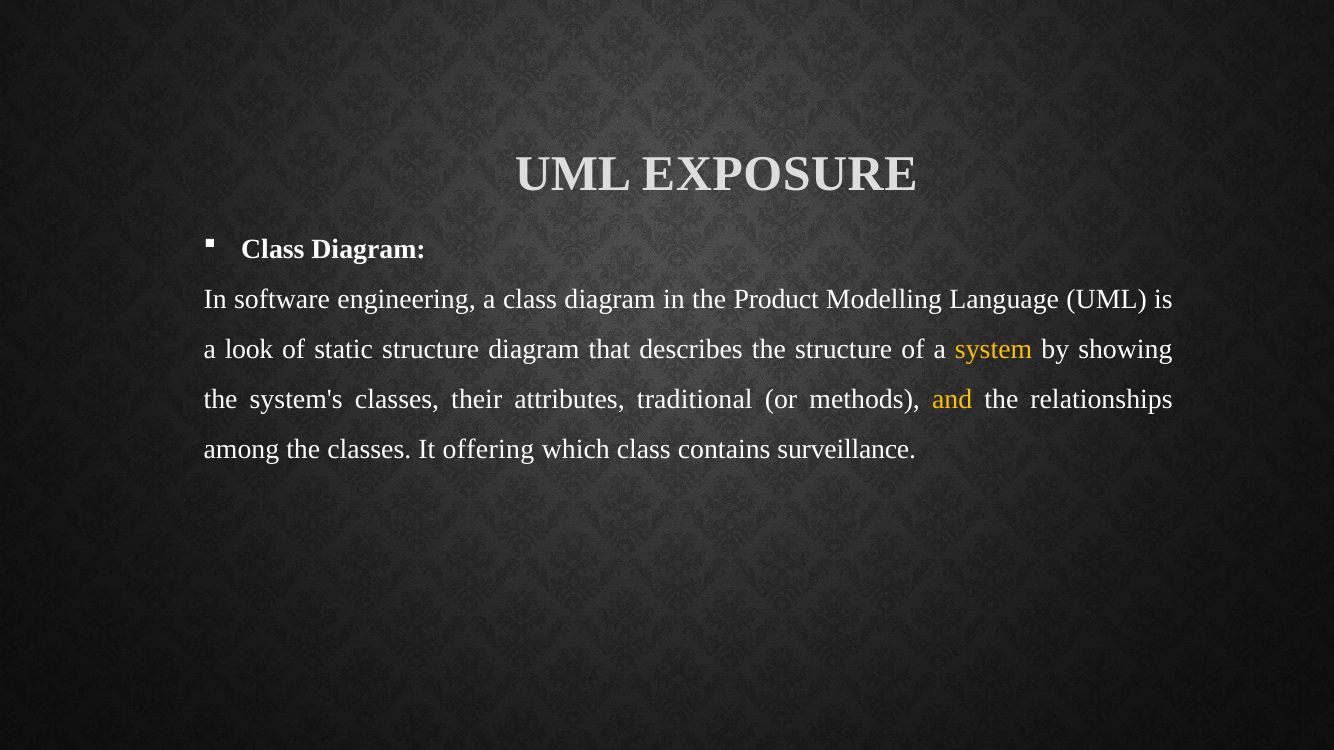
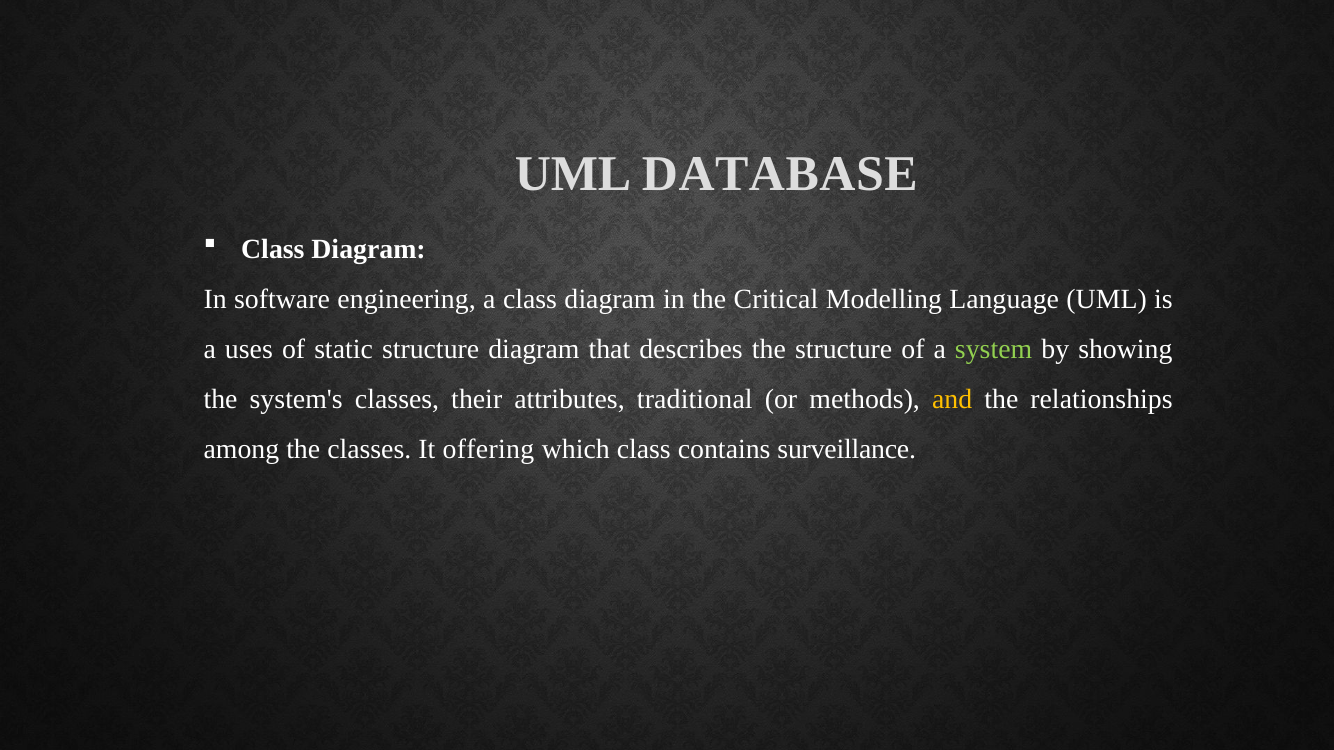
EXPOSURE: EXPOSURE -> DATABASE (780, 175)
Product: Product -> Critical (776, 299)
look: look -> uses (249, 349)
system colour: yellow -> light green (994, 349)
